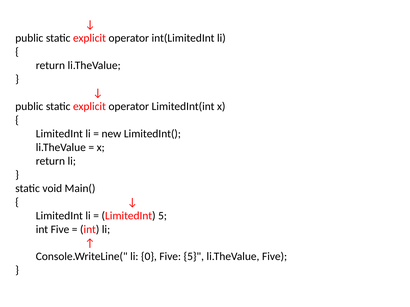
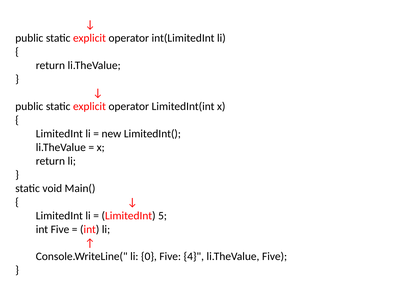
Five 5: 5 -> 4 (194, 257)
